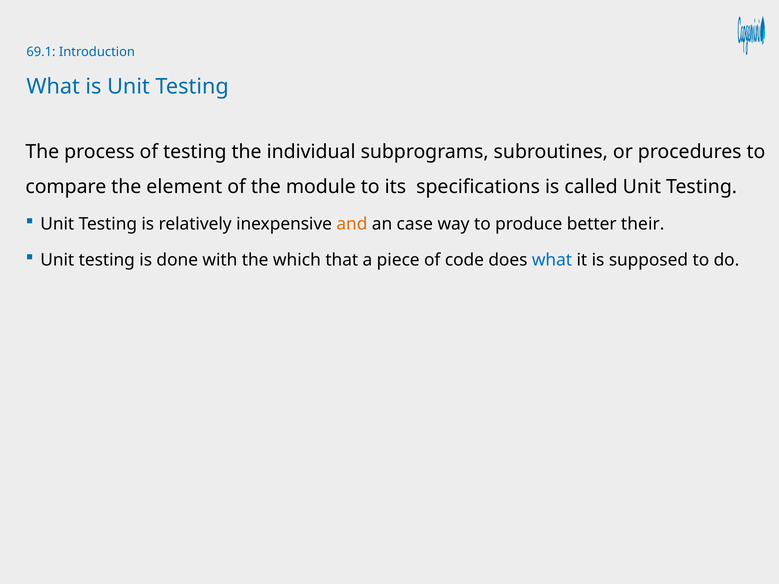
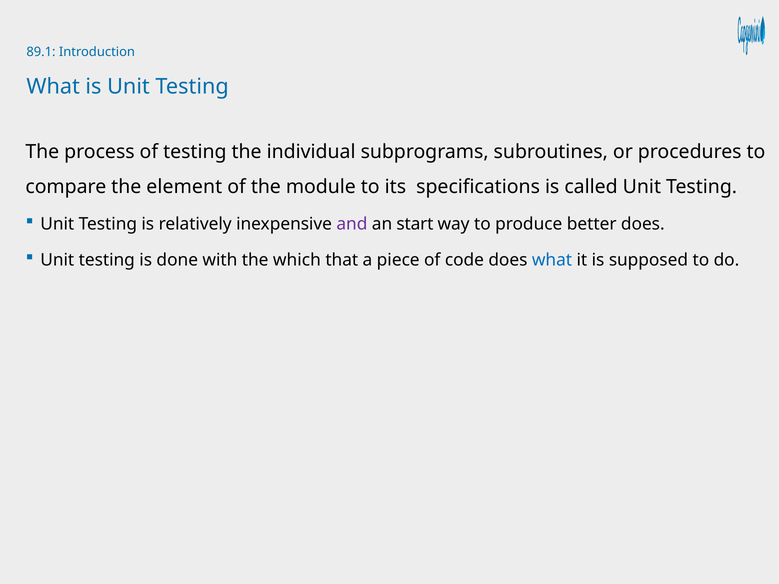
69.1: 69.1 -> 89.1 (41, 52)
and colour: orange -> purple (352, 224)
case: case -> start (415, 224)
better their: their -> does (643, 224)
